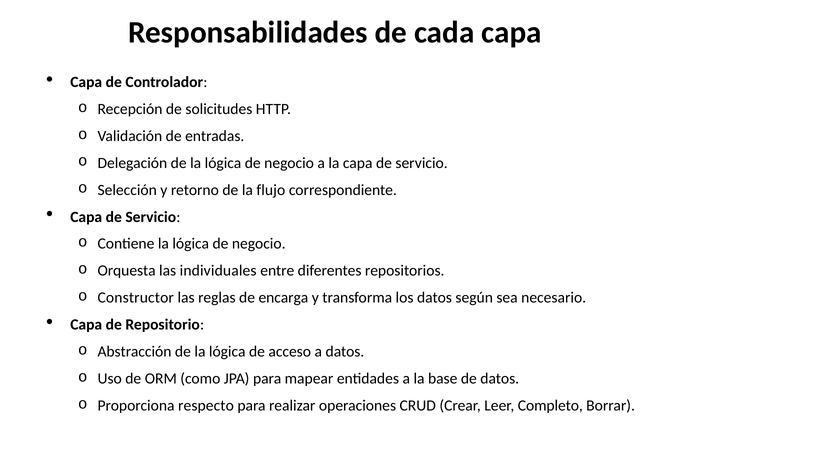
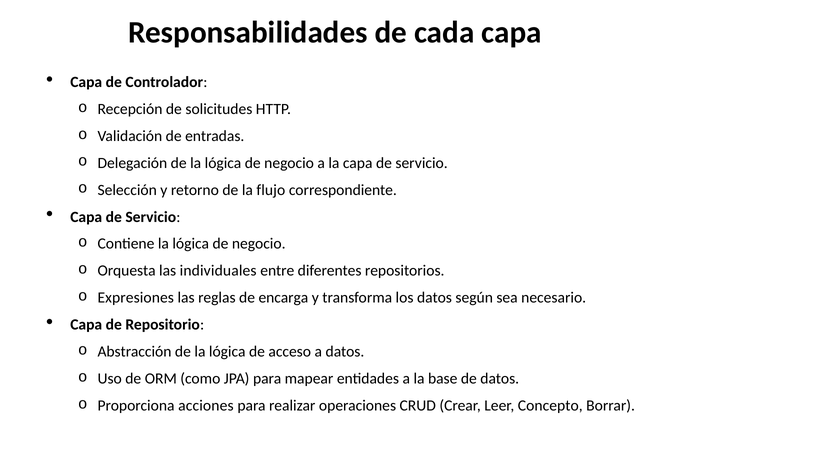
Constructor: Constructor -> Expresiones (136, 297)
respecto: respecto -> acciones (206, 405)
Completo: Completo -> Concepto (550, 405)
